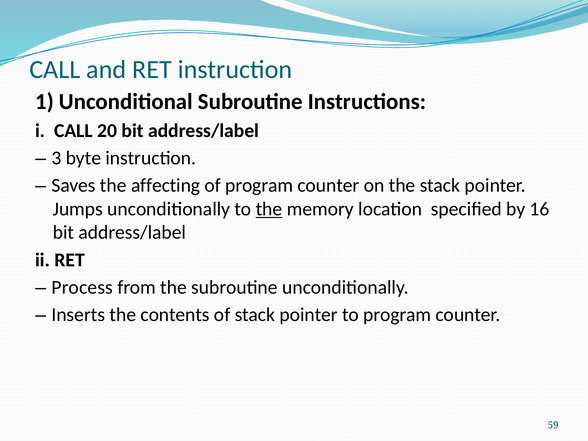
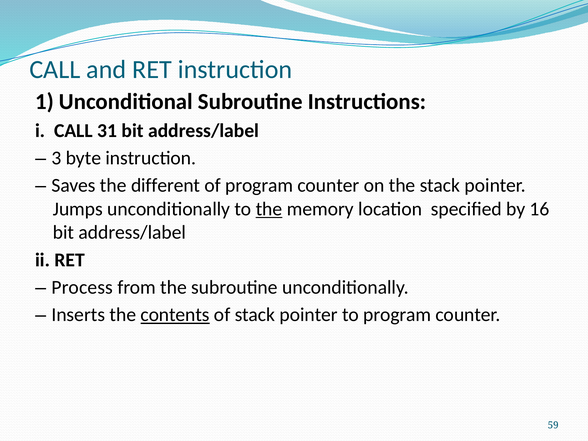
20: 20 -> 31 (107, 131)
affecting: affecting -> different (166, 185)
contents underline: none -> present (175, 315)
